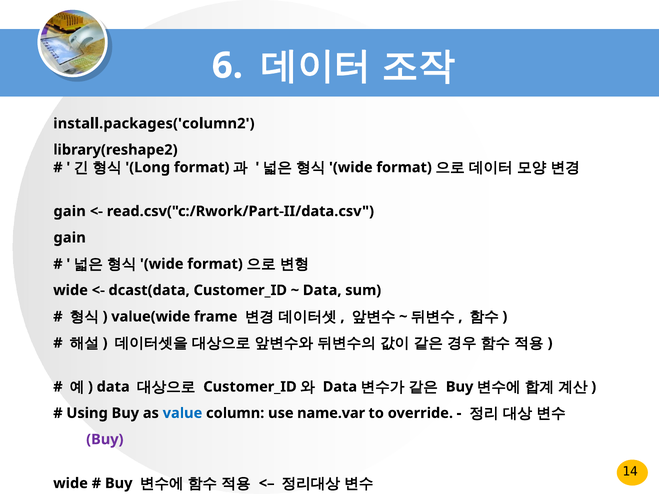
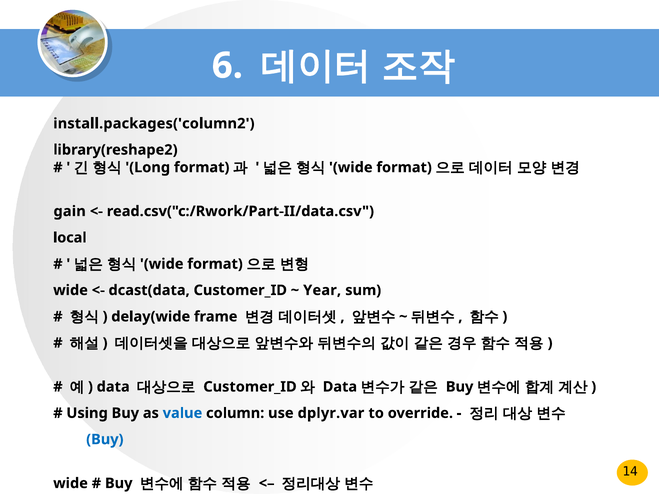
gain: gain -> local (70, 238)
Data: Data -> Year (322, 290)
value(wide: value(wide -> delay(wide (151, 317)
name.var: name.var -> dplyr.var (331, 413)
Buy colour: purple -> blue (105, 440)
